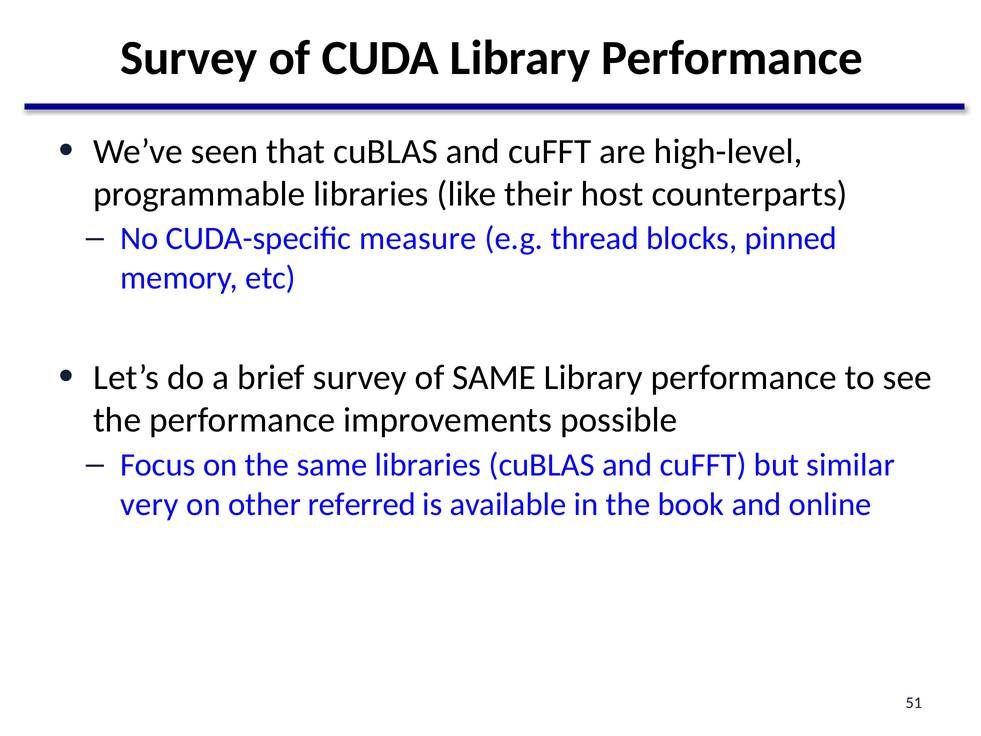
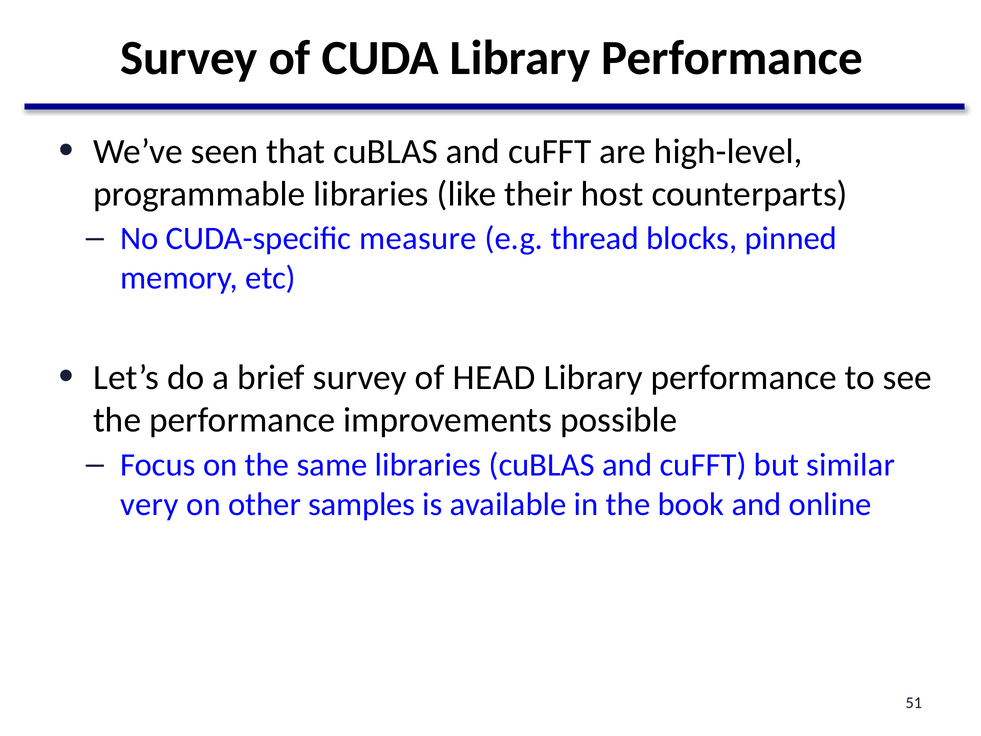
of SAME: SAME -> HEAD (494, 378)
referred: referred -> samples (362, 504)
